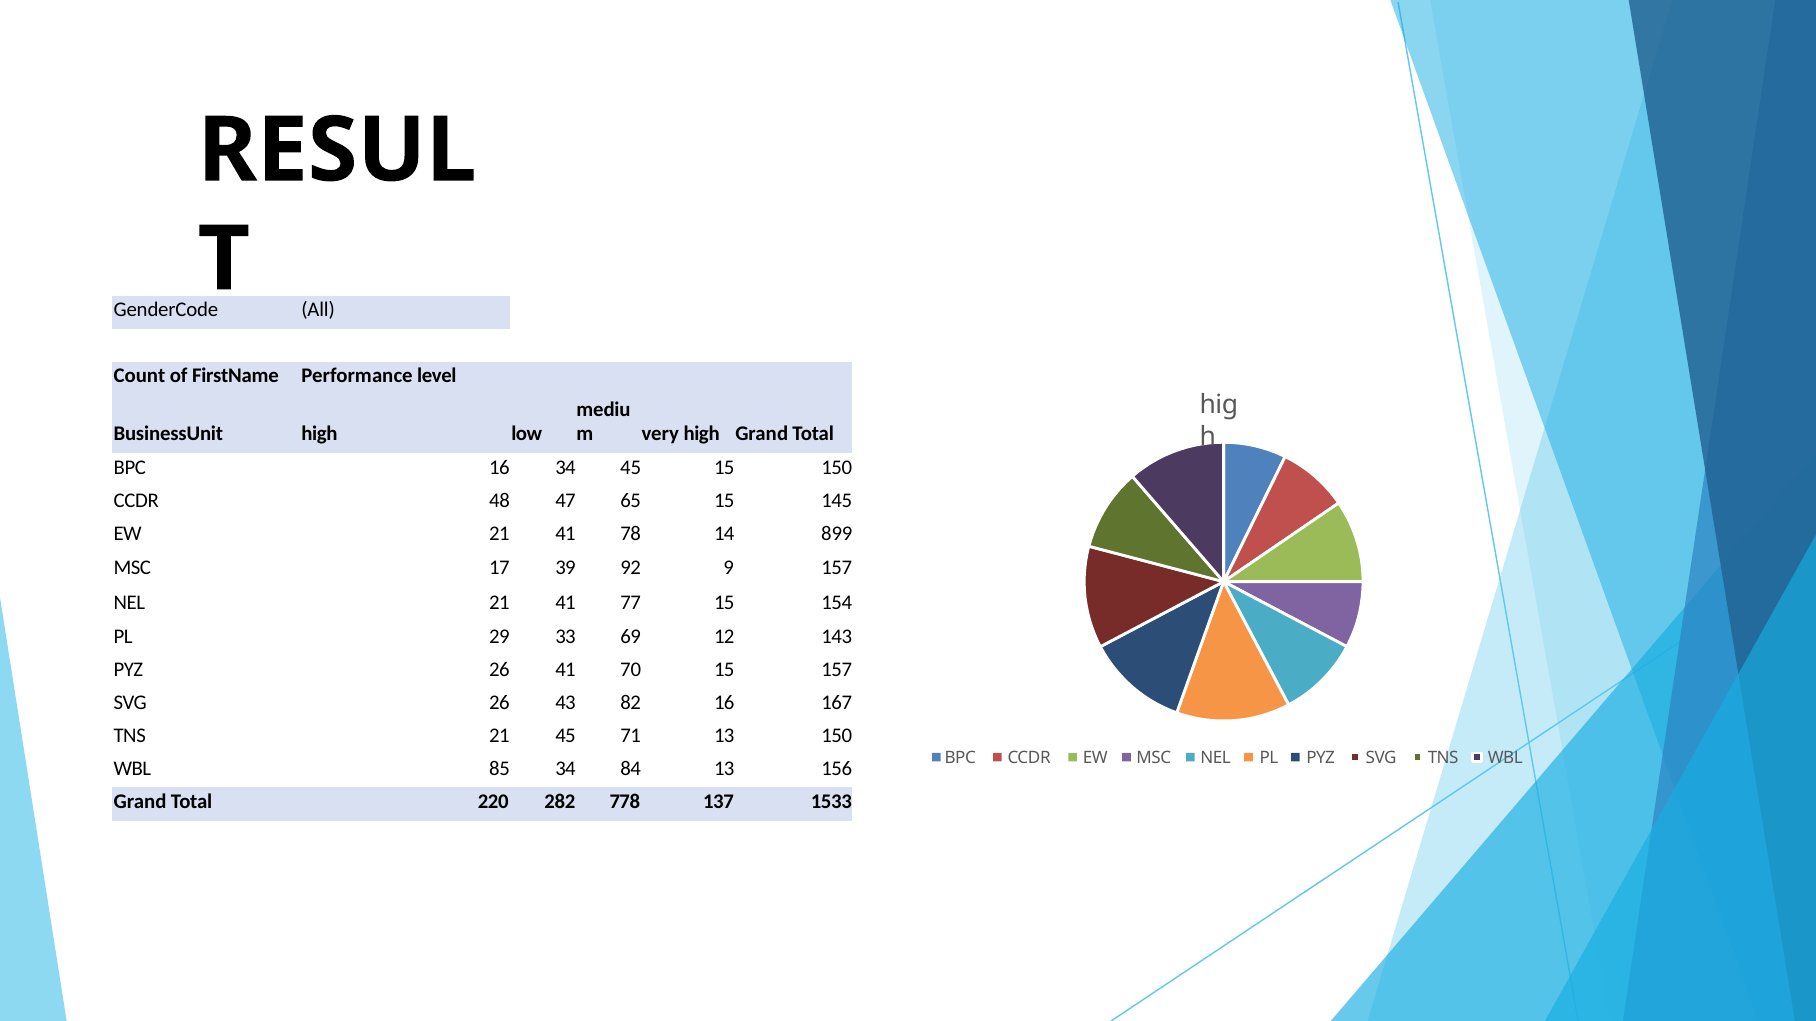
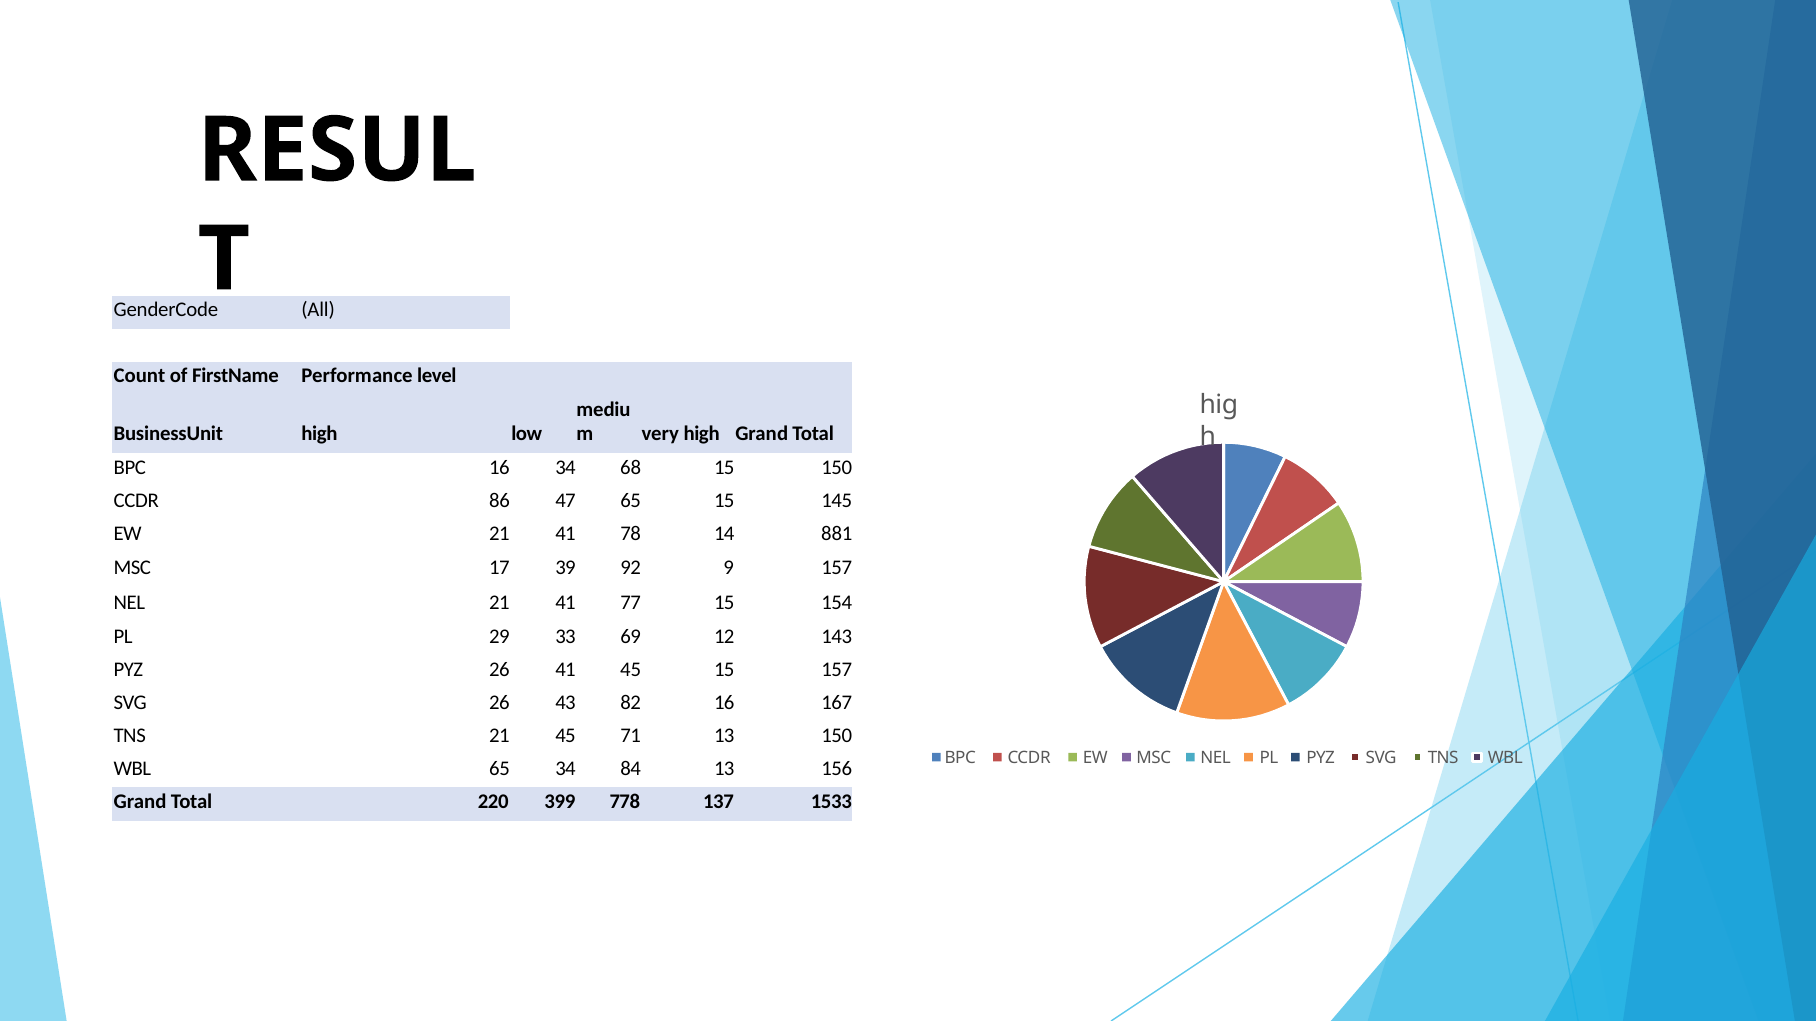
34 45: 45 -> 68 (631, 468)
48: 48 -> 86 (500, 501)
899: 899 -> 881 (837, 534)
41 70: 70 -> 45 (631, 670)
WBL 85: 85 -> 65 (500, 769)
282: 282 -> 399 (560, 802)
